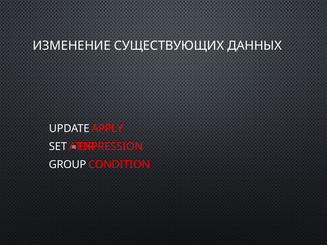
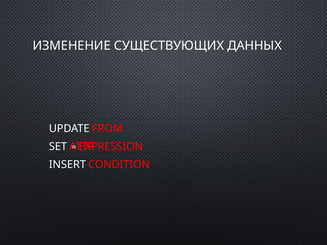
APPLY: APPLY -> FROM (107, 129)
GROUP: GROUP -> INSERT (67, 165)
